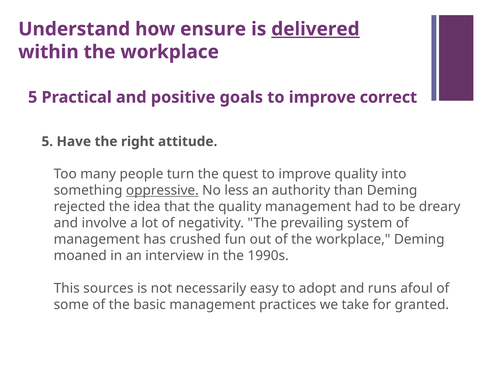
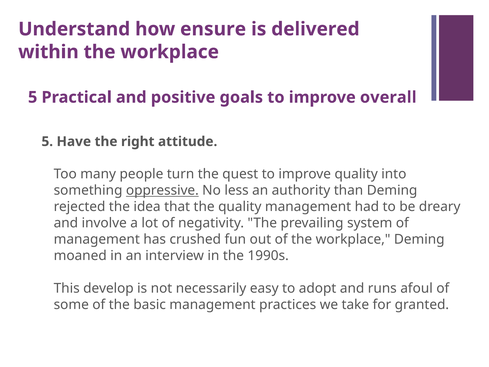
delivered underline: present -> none (315, 29)
correct: correct -> overall (388, 97)
sources: sources -> develop (108, 288)
